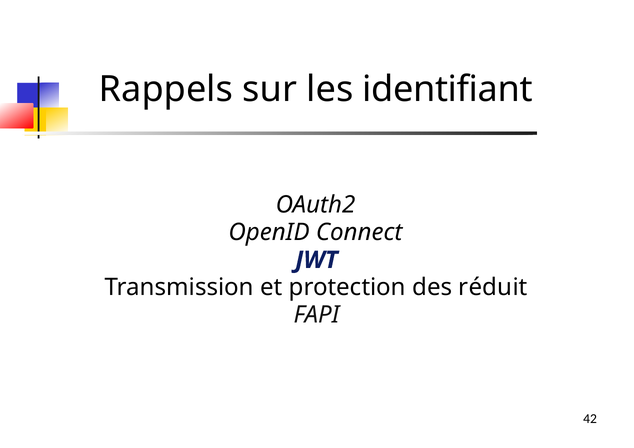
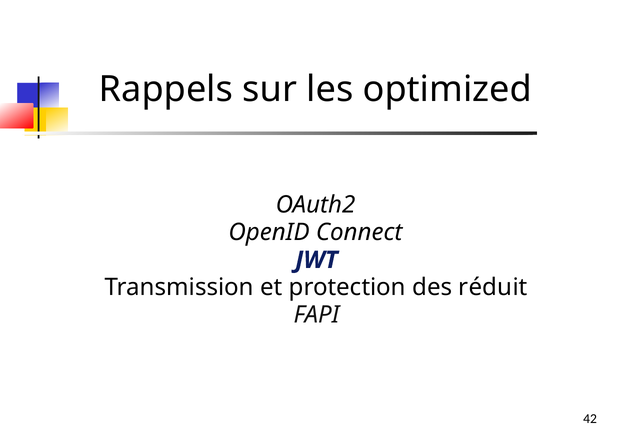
identifiant: identifiant -> optimized (447, 89)
